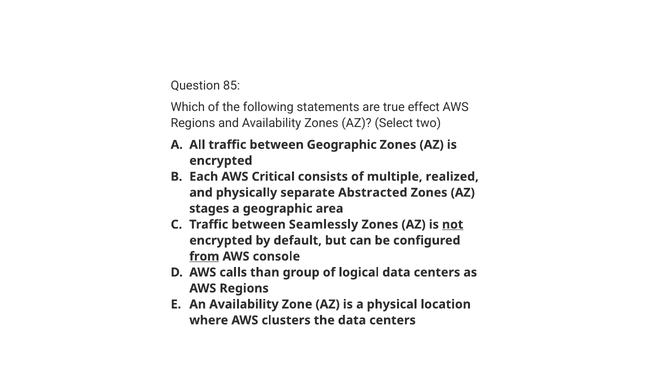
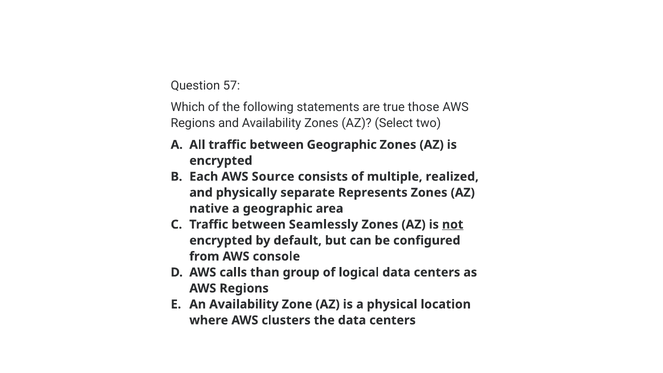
85: 85 -> 57 (232, 86)
effect: effect -> those (424, 107)
Critical: Critical -> Source (273, 177)
Abstracted: Abstracted -> Represents (373, 193)
stages: stages -> native (209, 209)
from underline: present -> none (204, 256)
